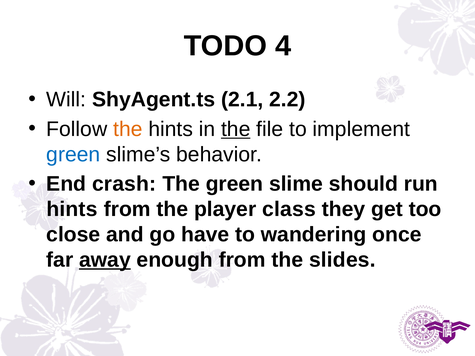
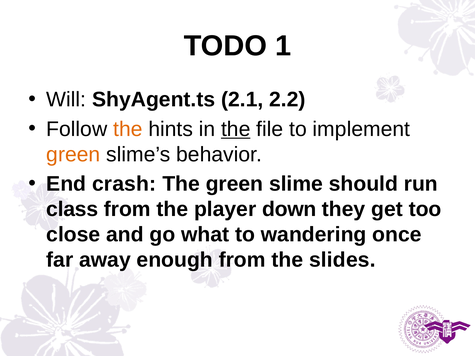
4: 4 -> 1 (283, 46)
green colour: blue -> orange (73, 155)
hints: hints -> class (72, 209)
class: class -> down (289, 209)
have: have -> what (205, 235)
away underline: present -> none (105, 260)
